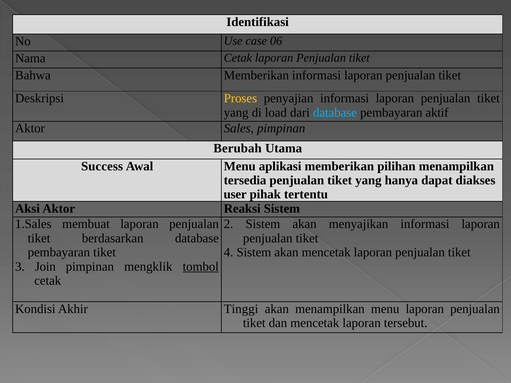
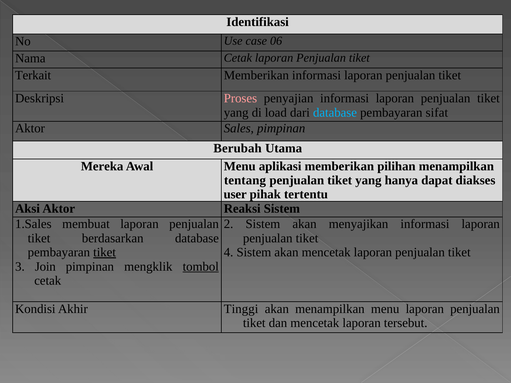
Bahwa: Bahwa -> Terkait (33, 75)
Proses colour: yellow -> pink (240, 98)
aktif: aktif -> sifat (437, 113)
Success: Success -> Mereka (102, 166)
tersedia: tersedia -> tentang (245, 180)
tiket underline: none -> present (105, 252)
